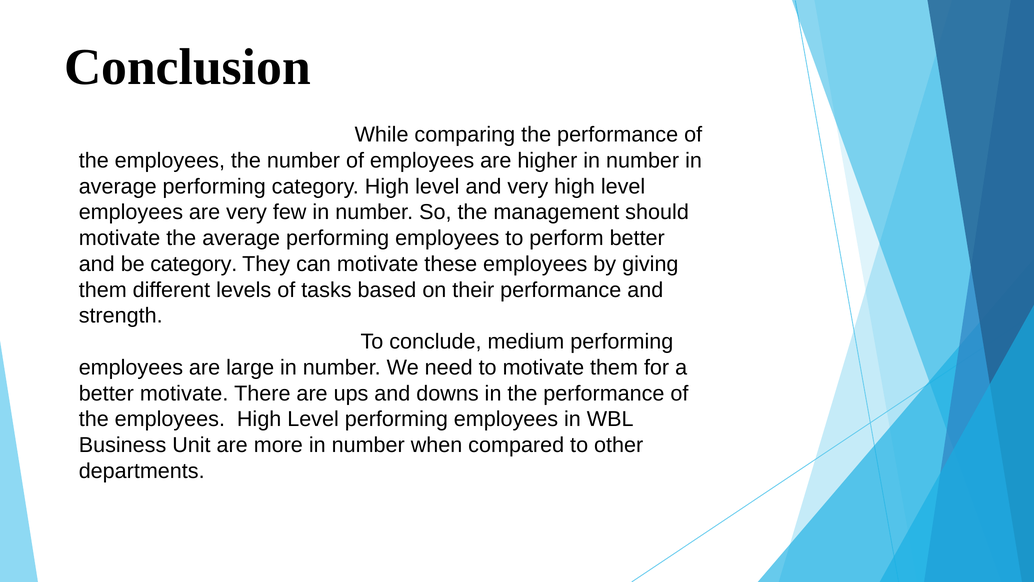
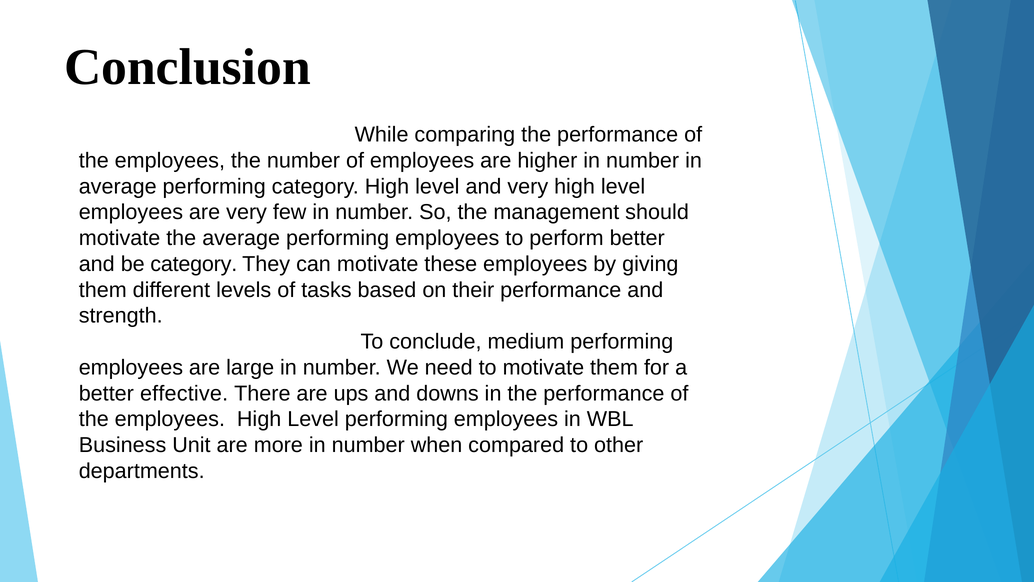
better motivate: motivate -> effective (184, 393)
